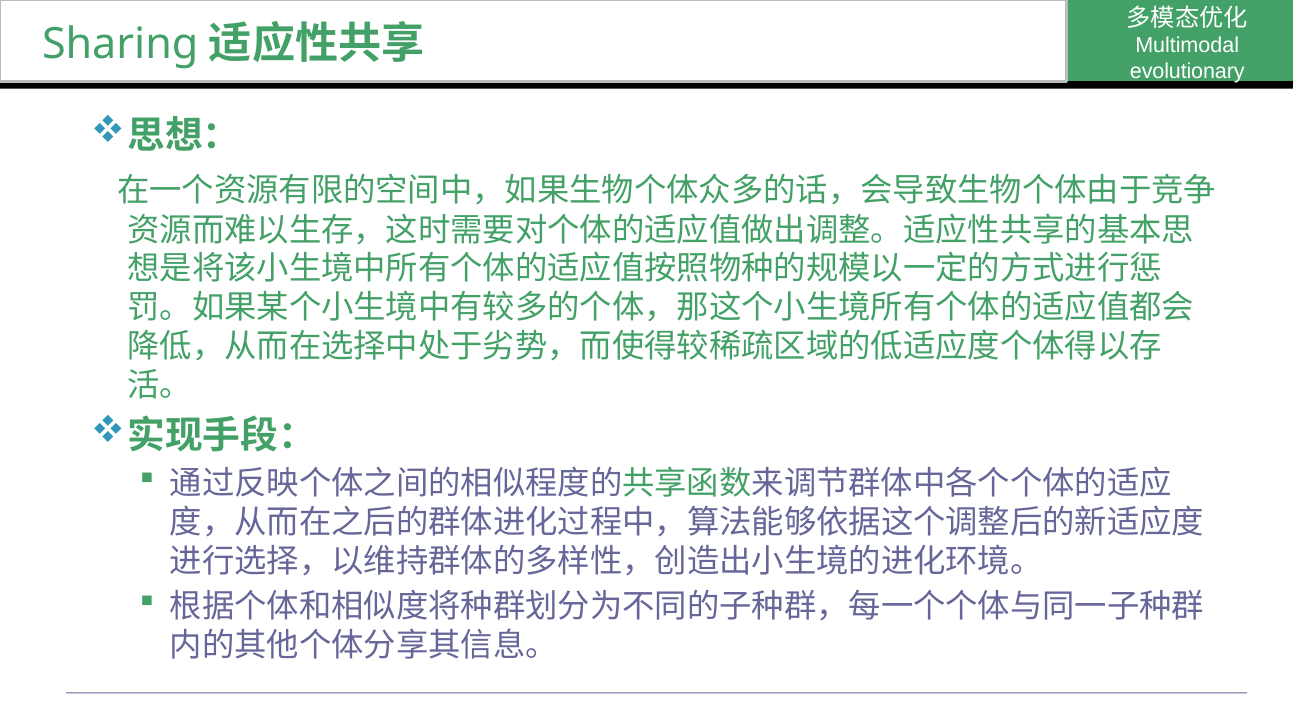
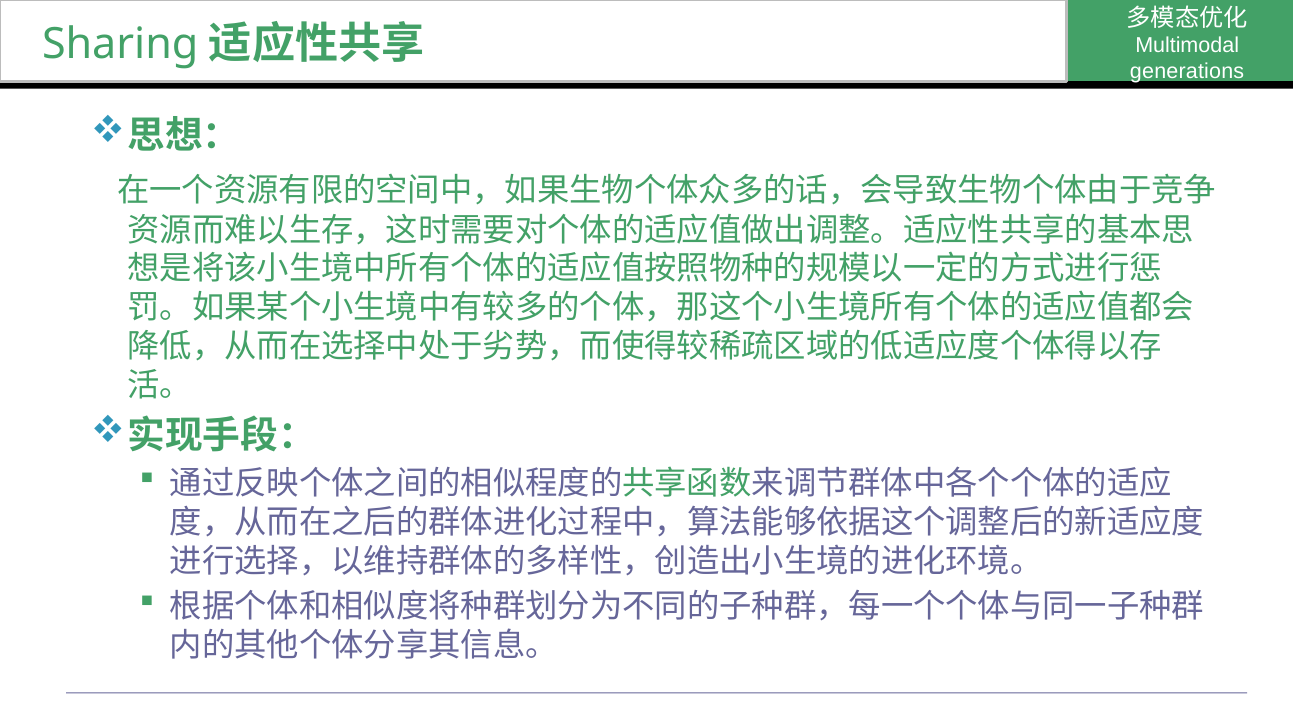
evolutionary: evolutionary -> generations (1187, 71)
